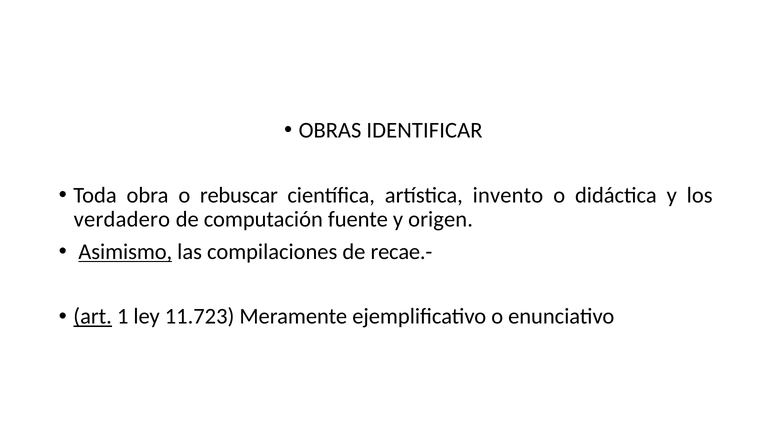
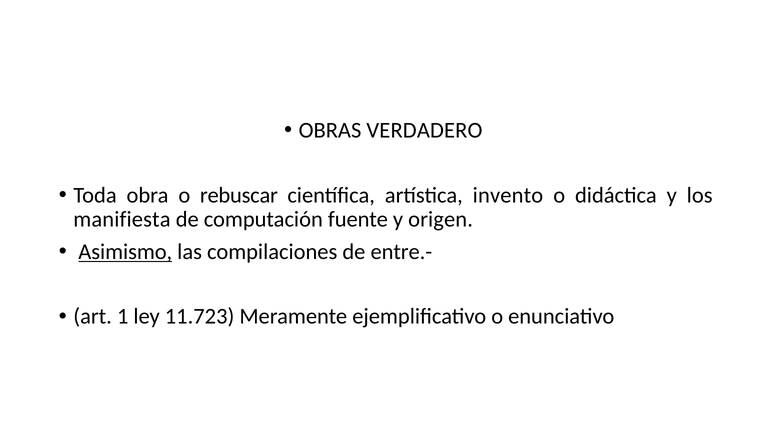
IDENTIFICAR: IDENTIFICAR -> VERDADERO (424, 131)
verdadero: verdadero -> manifiesta (122, 220)
recae.-: recae.- -> entre.- (401, 252)
art underline: present -> none (93, 317)
